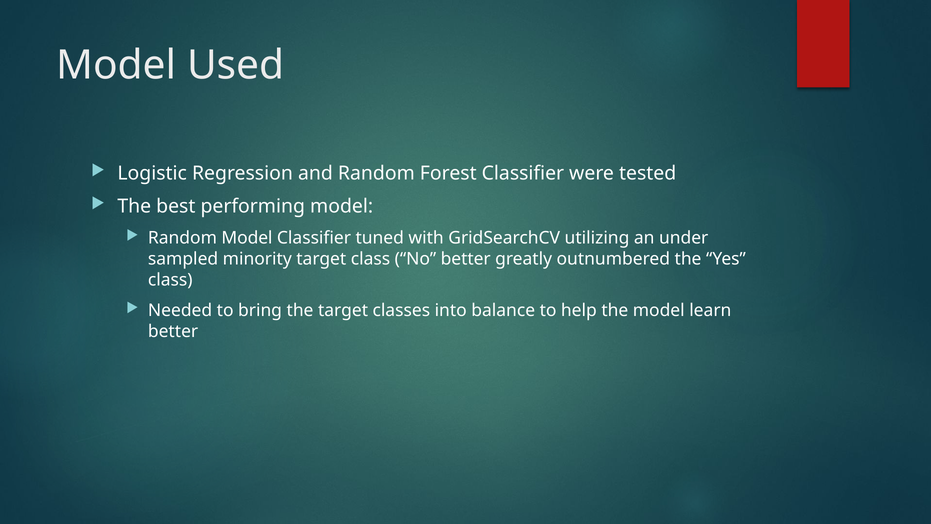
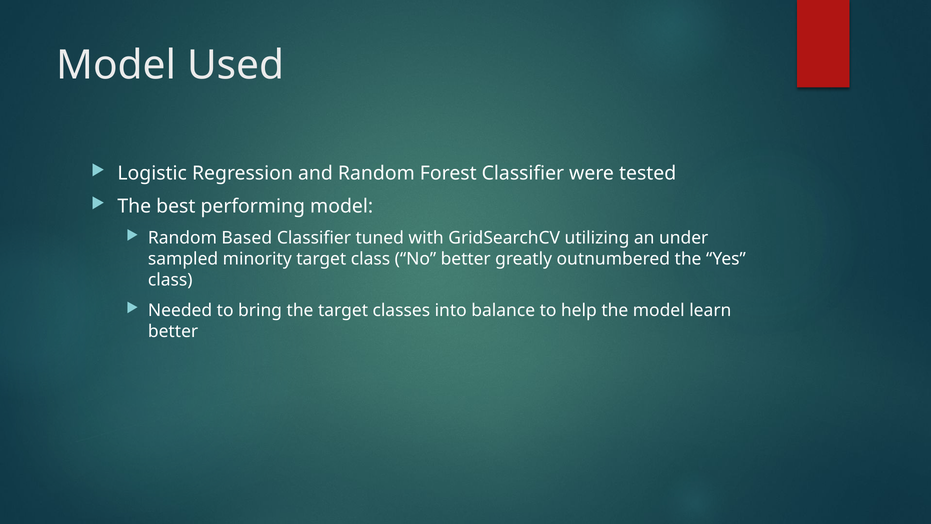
Random Model: Model -> Based (247, 238)
